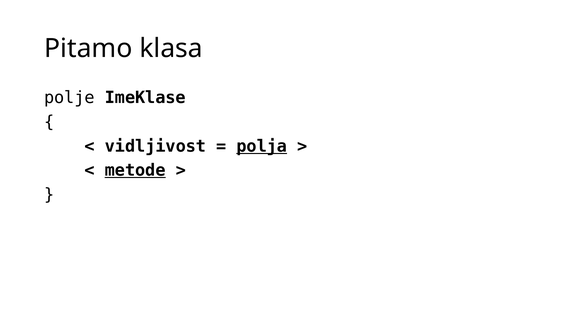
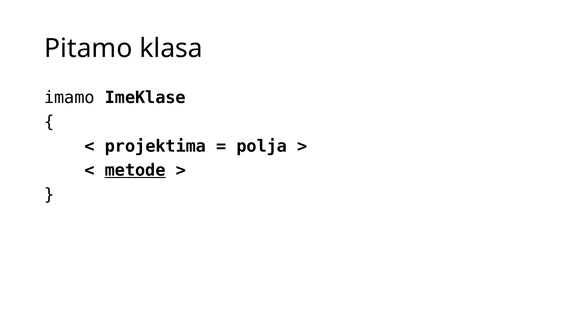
polje: polje -> imamo (69, 98)
vidljivost: vidljivost -> projektima (155, 146)
polja underline: present -> none (262, 146)
